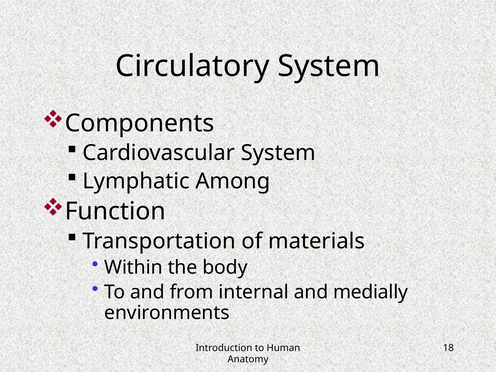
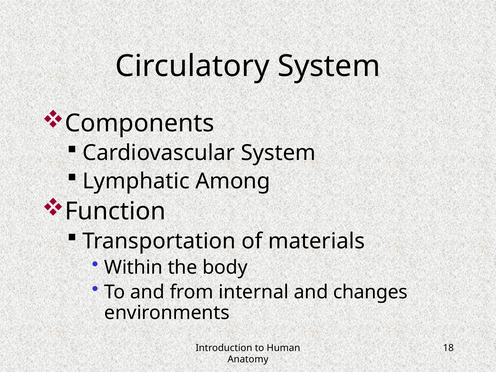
medially: medially -> changes (371, 292)
